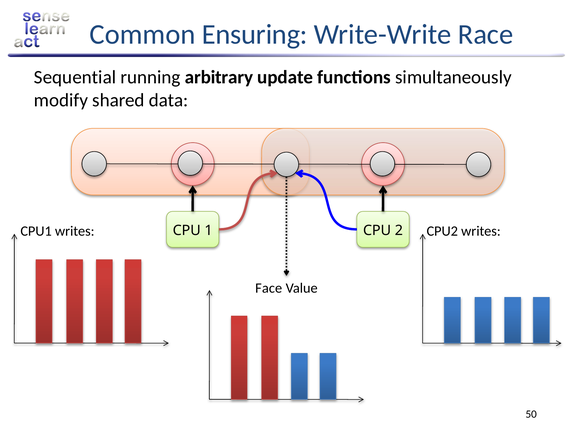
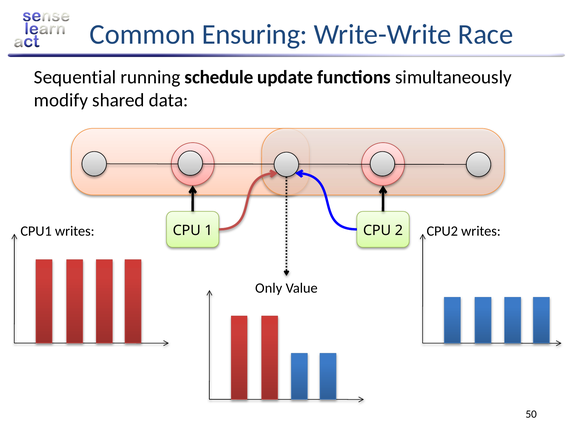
arbitrary: arbitrary -> schedule (219, 77)
Face: Face -> Only (269, 288)
